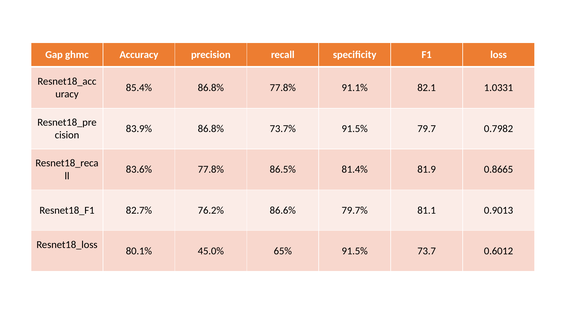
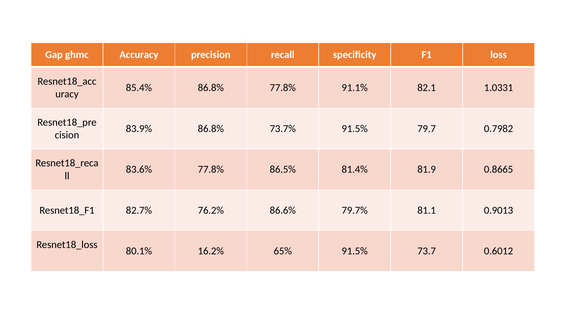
45.0%: 45.0% -> 16.2% (211, 251)
